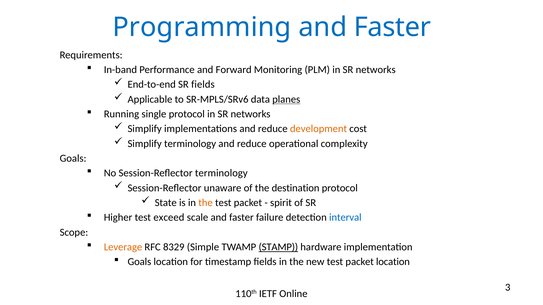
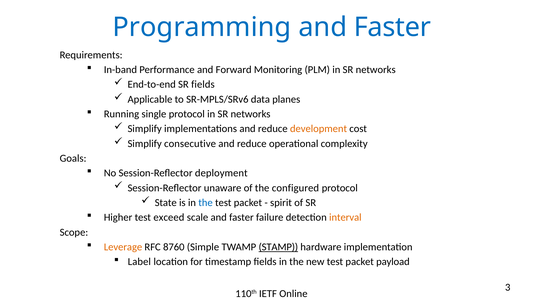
planes underline: present -> none (286, 99)
Simplify terminology: terminology -> consecutive (190, 144)
Session-Reflector terminology: terminology -> deployment (221, 173)
destination: destination -> configured (295, 188)
the colour: orange -> blue (206, 203)
interval colour: blue -> orange (345, 218)
8329: 8329 -> 8760 (174, 247)
Goals: Goals -> Label (139, 262)
packet location: location -> payload (393, 262)
